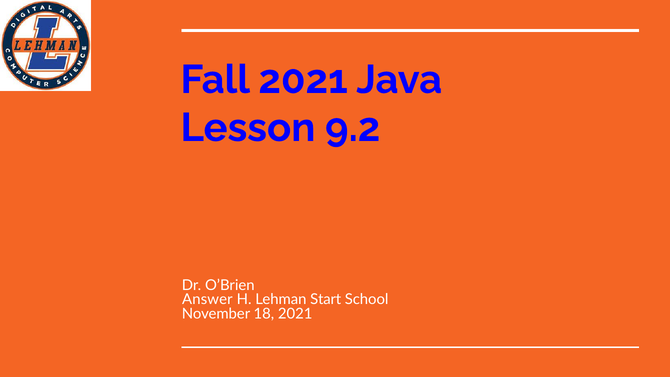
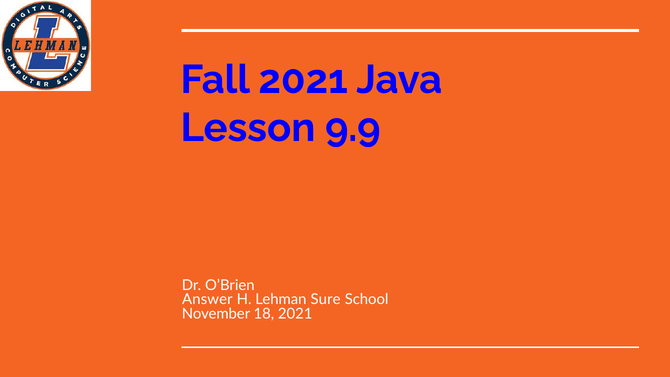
9.2: 9.2 -> 9.9 (353, 128)
Start: Start -> Sure (326, 299)
